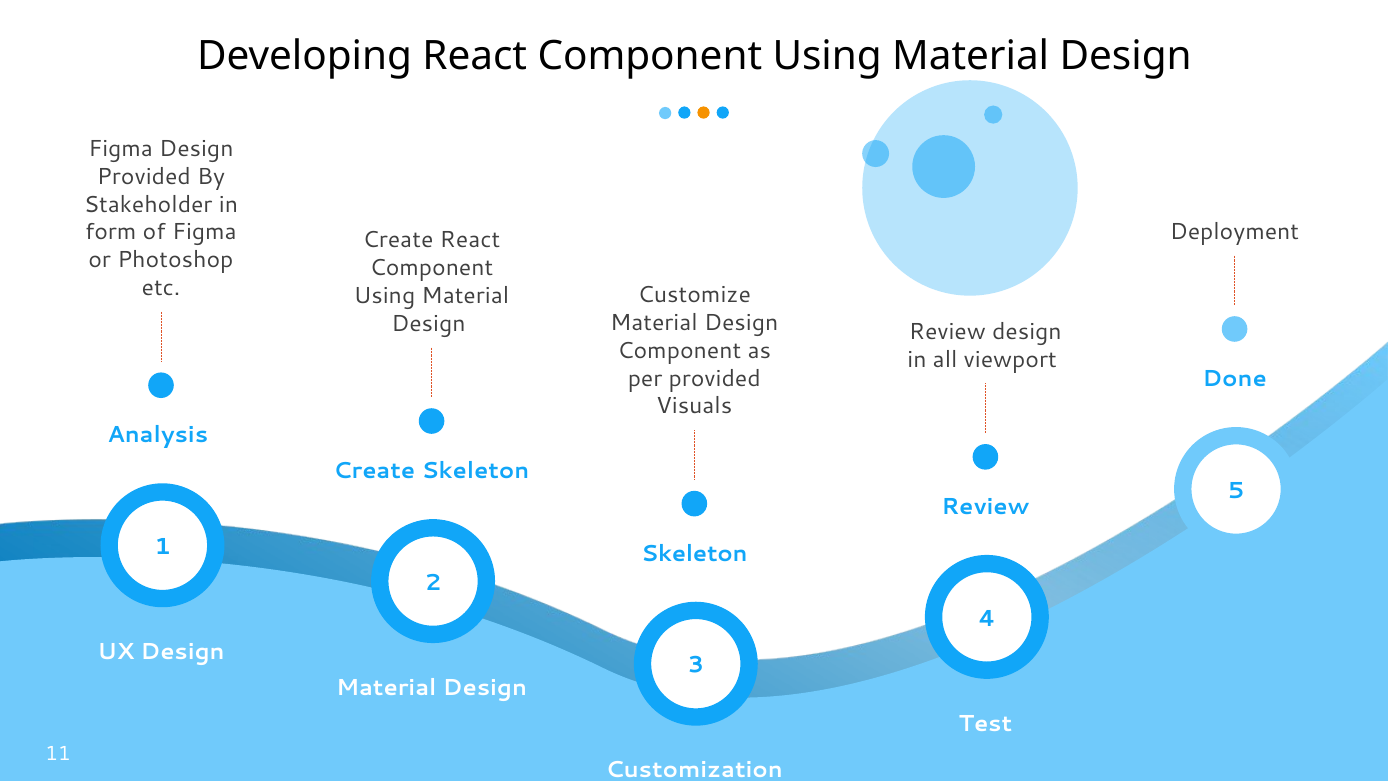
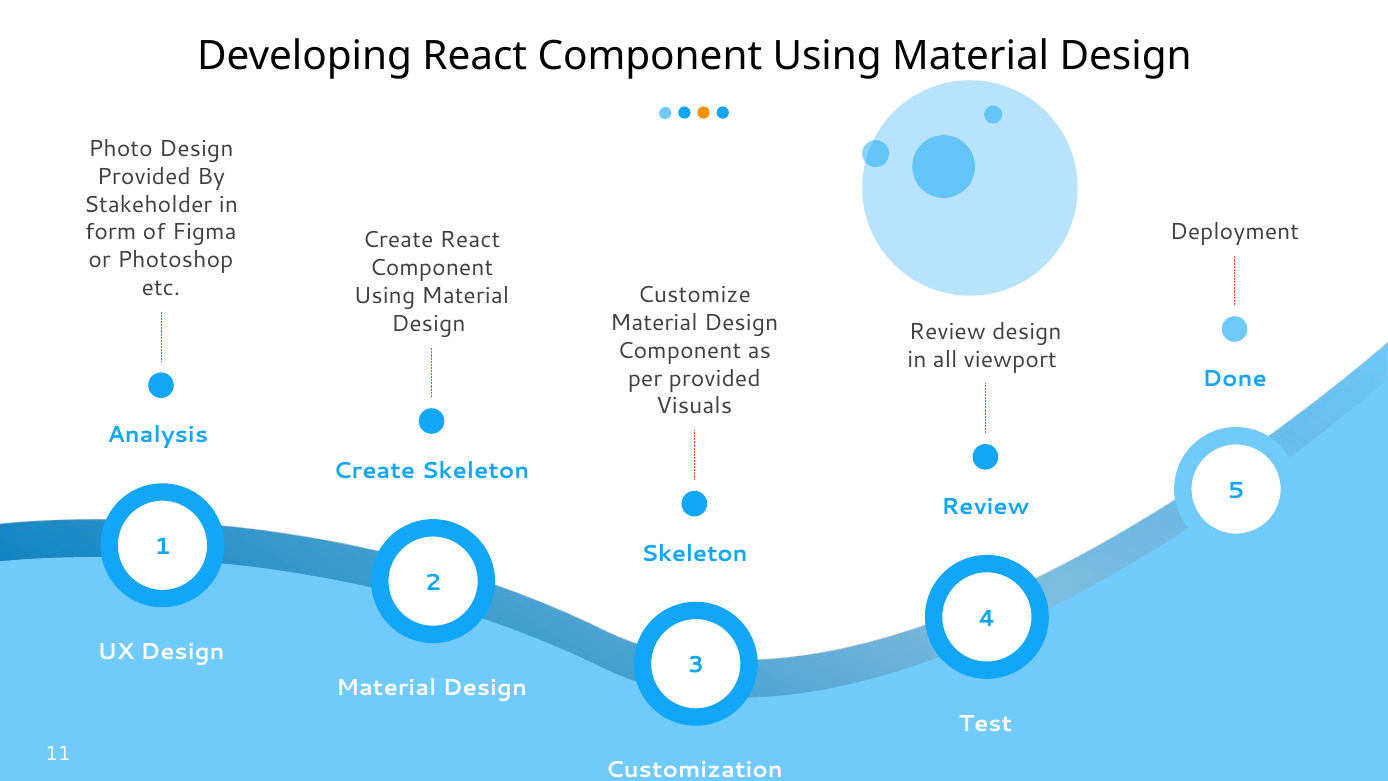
Figma: Figma -> Photo (121, 149)
